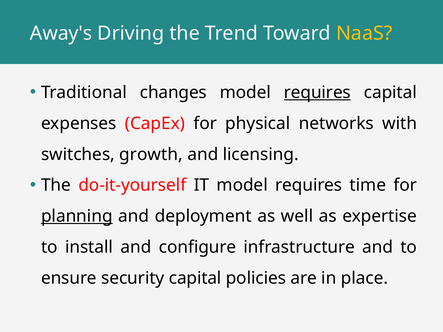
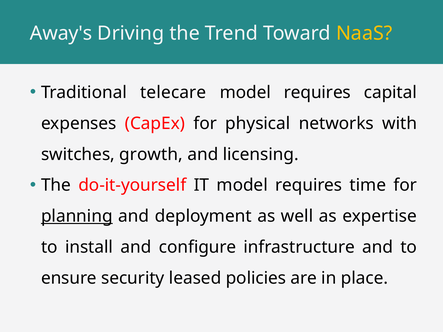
changes: changes -> telecare (173, 93)
requires underline: present -> none (317, 93)
security capital: capital -> leased (195, 278)
